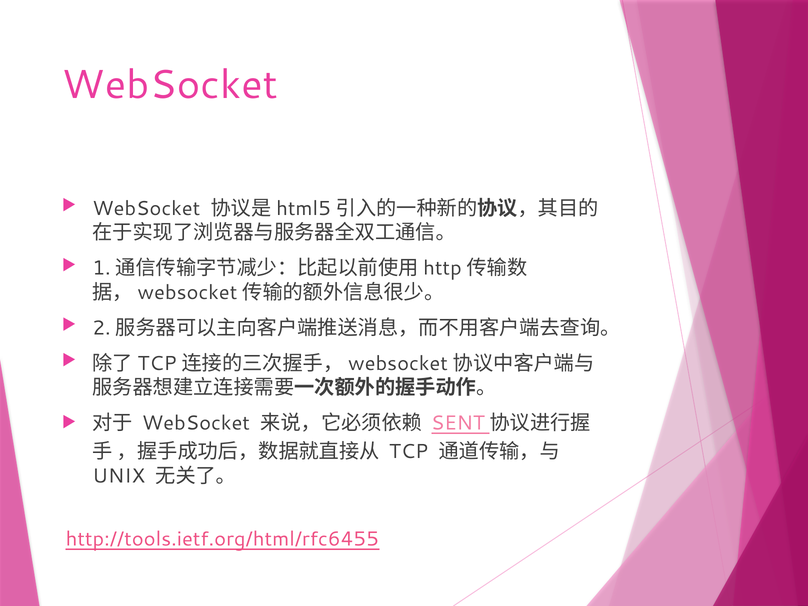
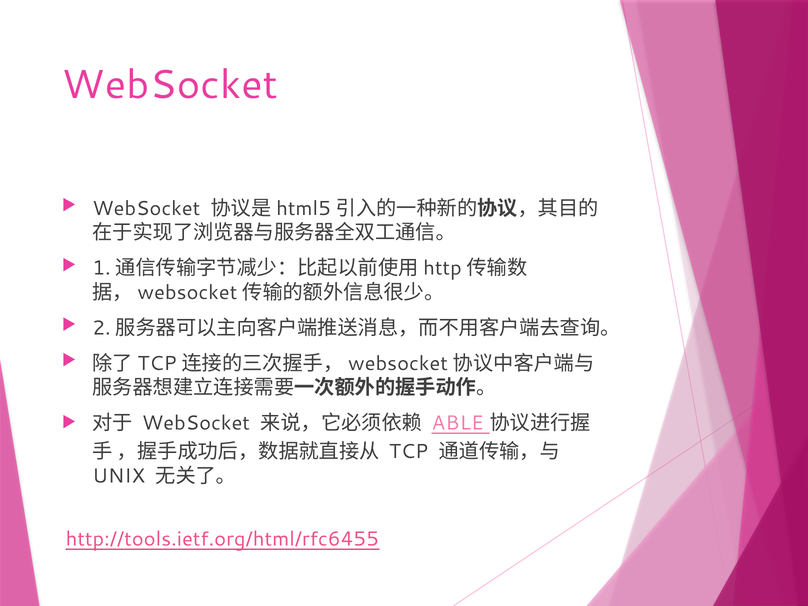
SENT: SENT -> ABLE (458, 423)
